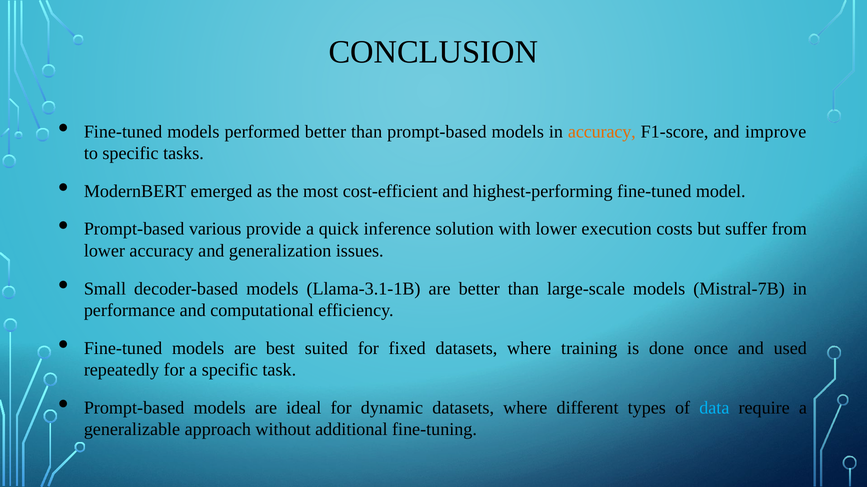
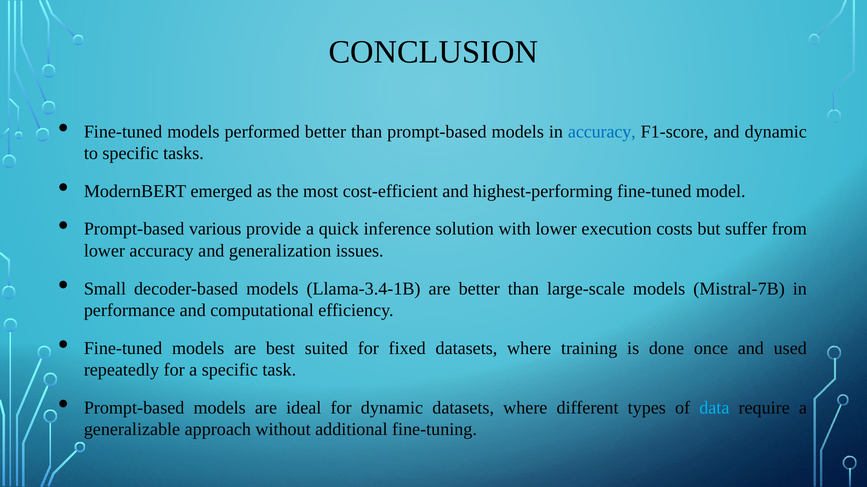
accuracy colour: orange -> blue (602, 132)
and improve: improve -> dynamic (776, 132)
Llama-3.1-1B: Llama-3.1-1B -> Llama-3.4-1B (364, 289)
